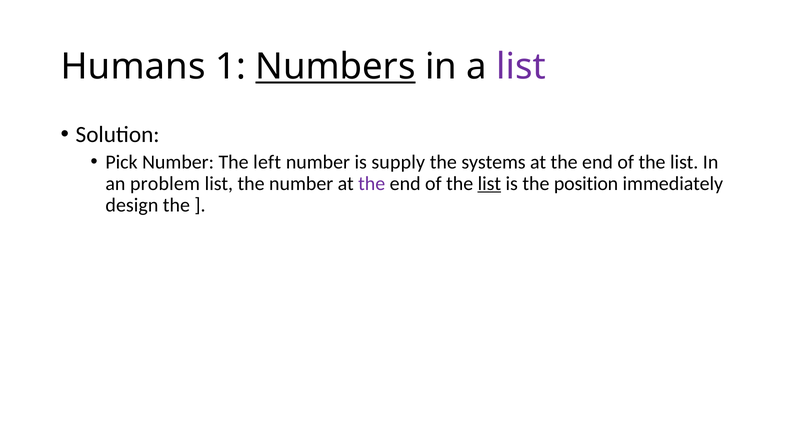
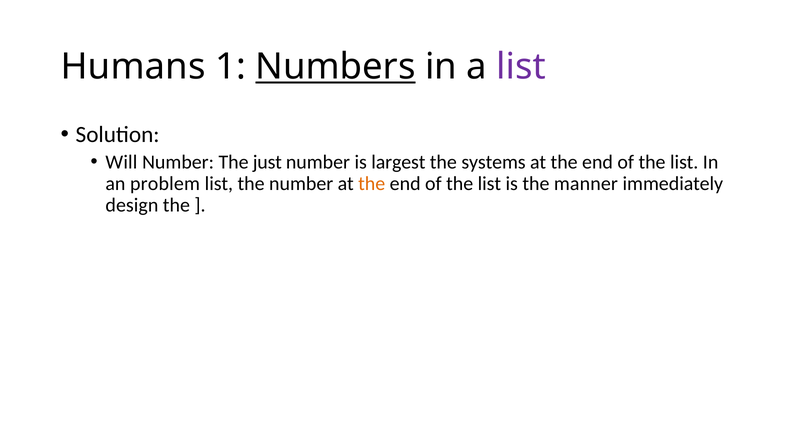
Pick: Pick -> Will (121, 162)
left: left -> just (267, 162)
supply: supply -> largest (398, 162)
the colour: purple -> orange (372, 184)
list underline: present -> none (489, 184)
position: position -> manner (586, 184)
